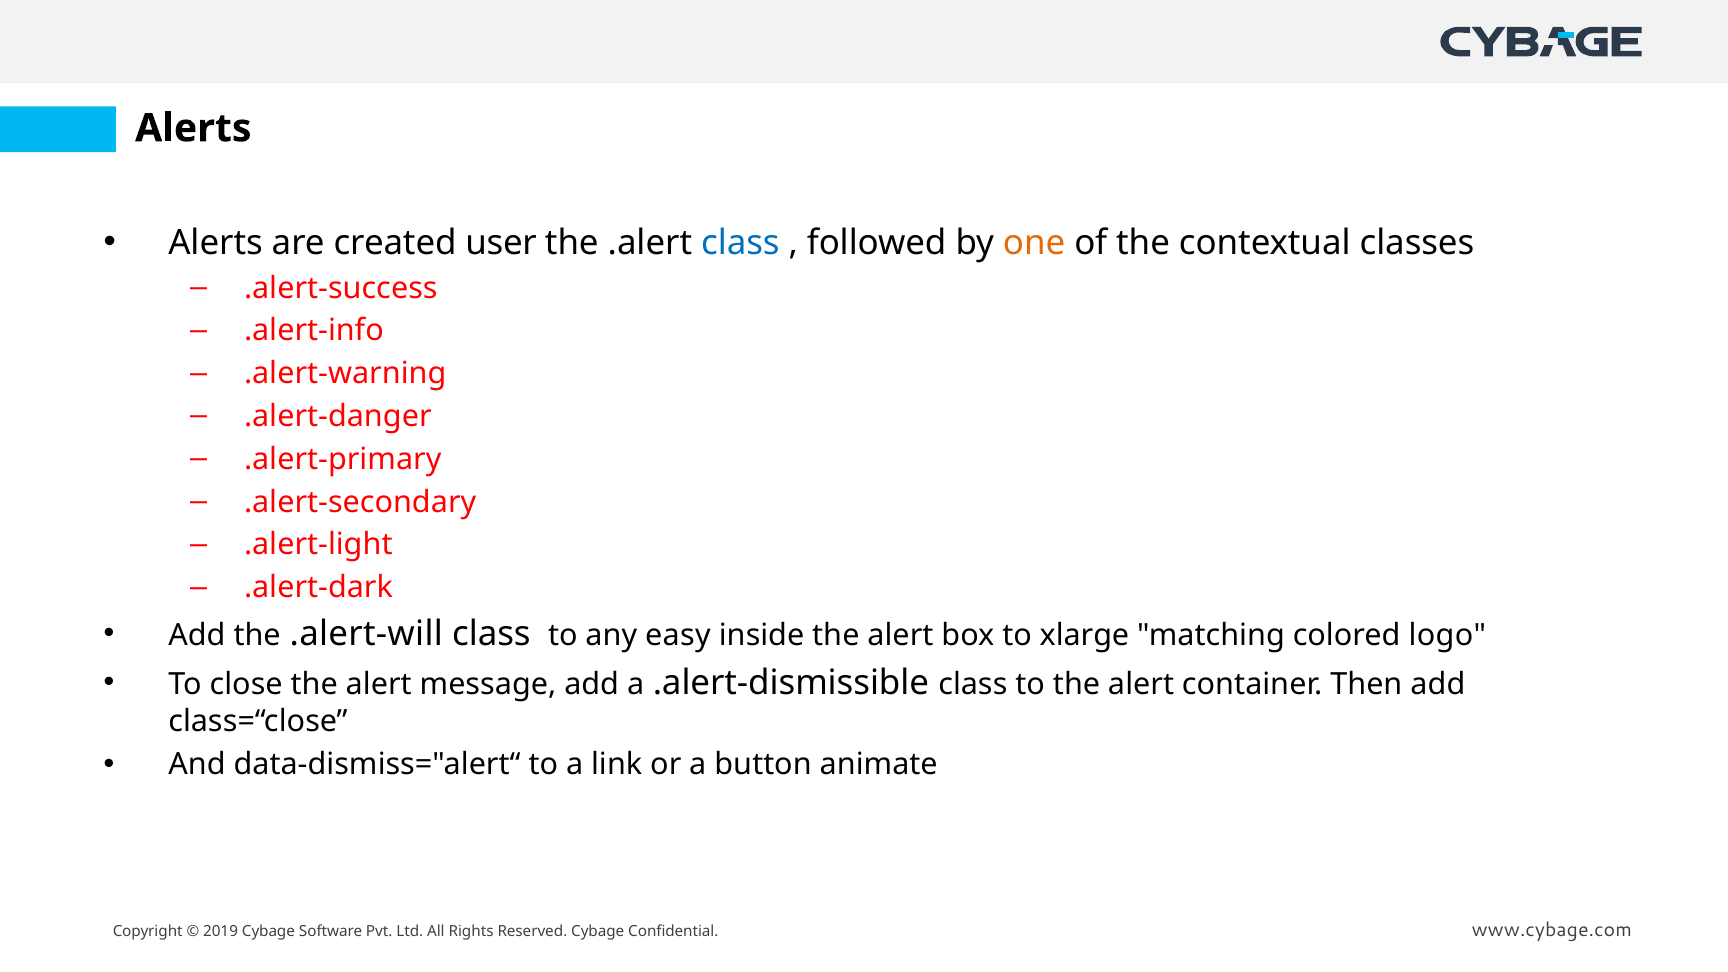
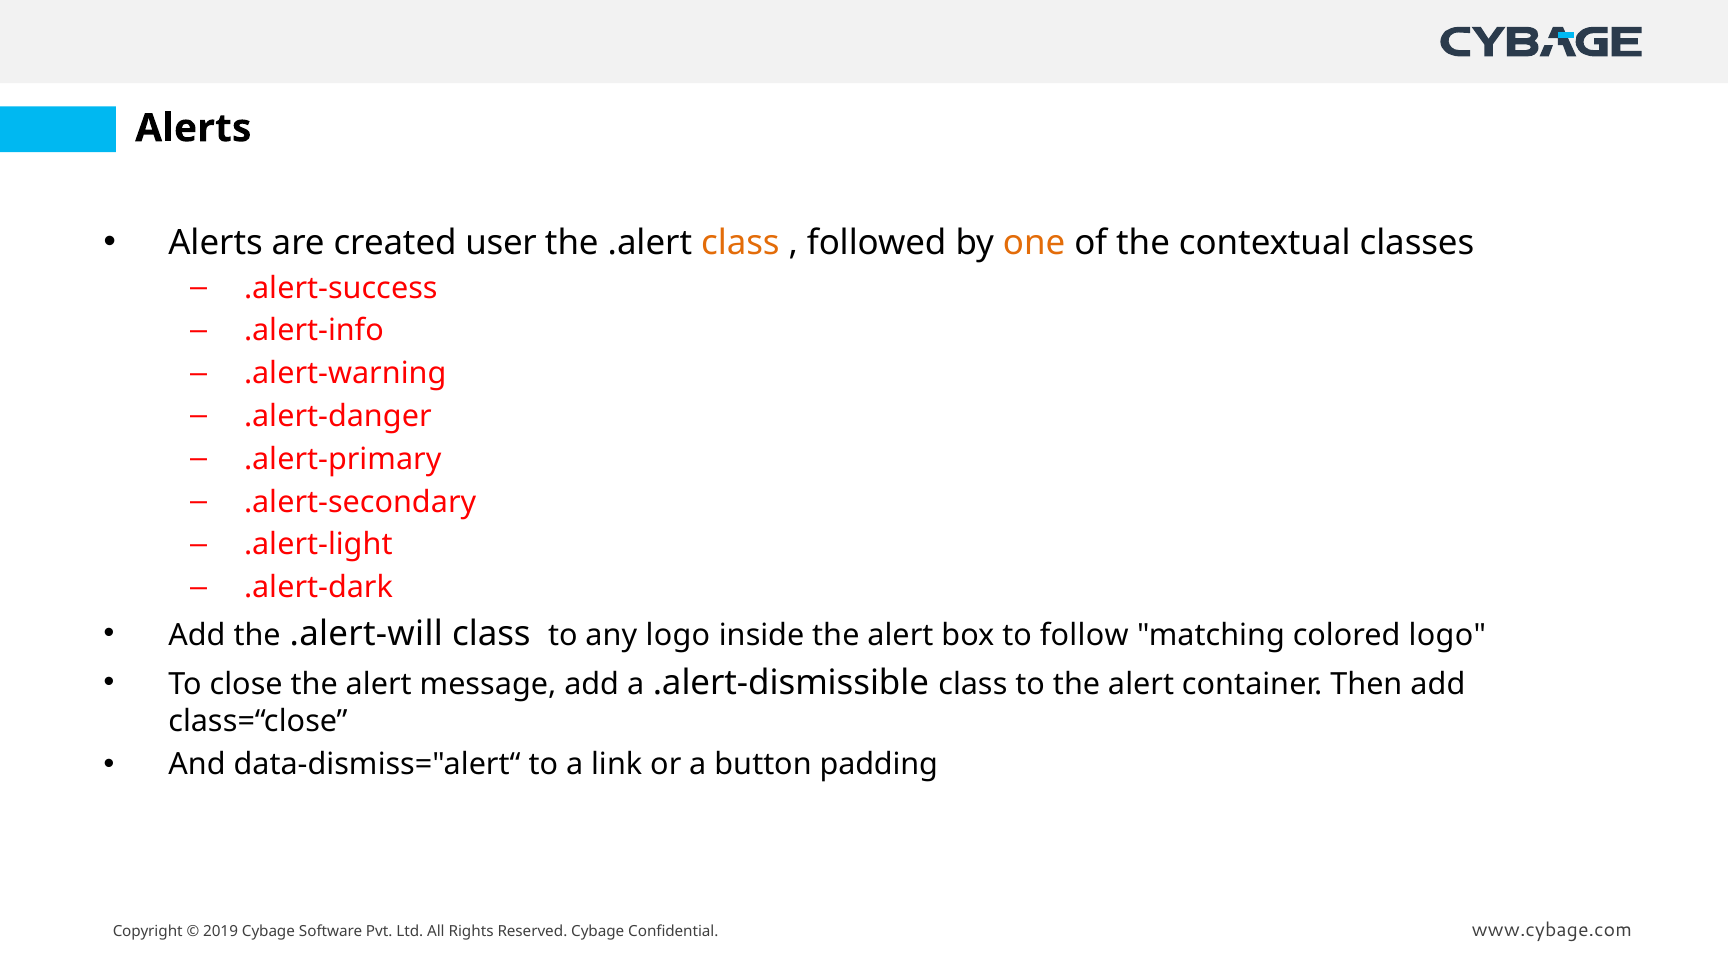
class colour: blue -> orange (740, 243)
any easy: easy -> logo (678, 636)
xlarge: xlarge -> follow (1084, 636)
animate: animate -> padding (879, 765)
